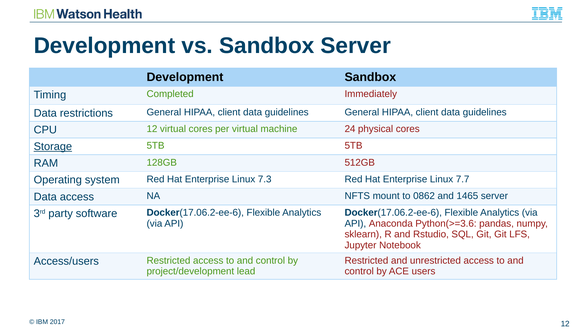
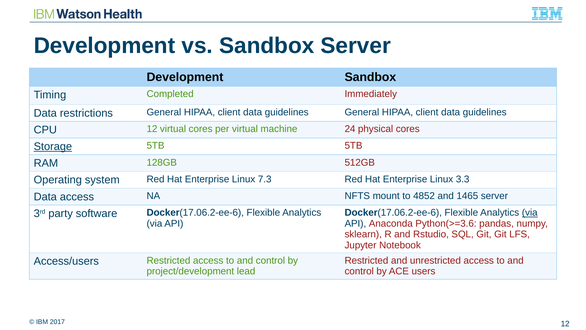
7.7: 7.7 -> 3.3 (463, 179)
0862: 0862 -> 4852 (424, 196)
via underline: none -> present (530, 212)
